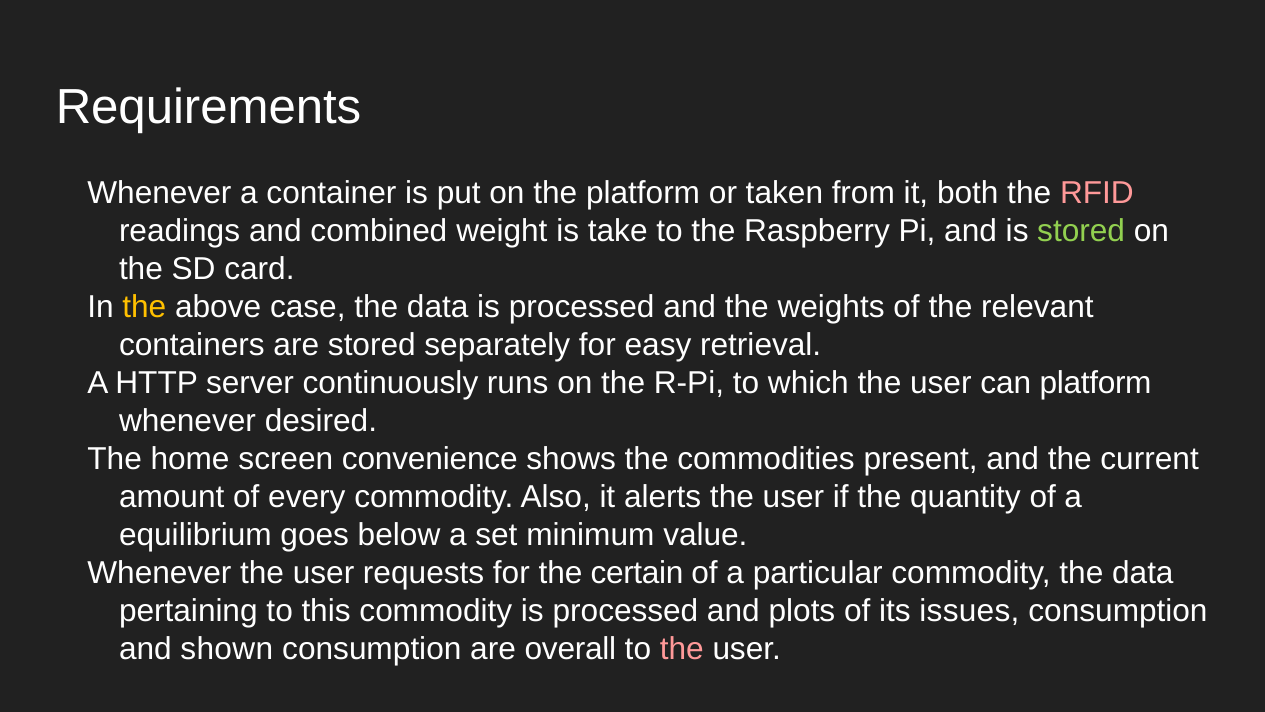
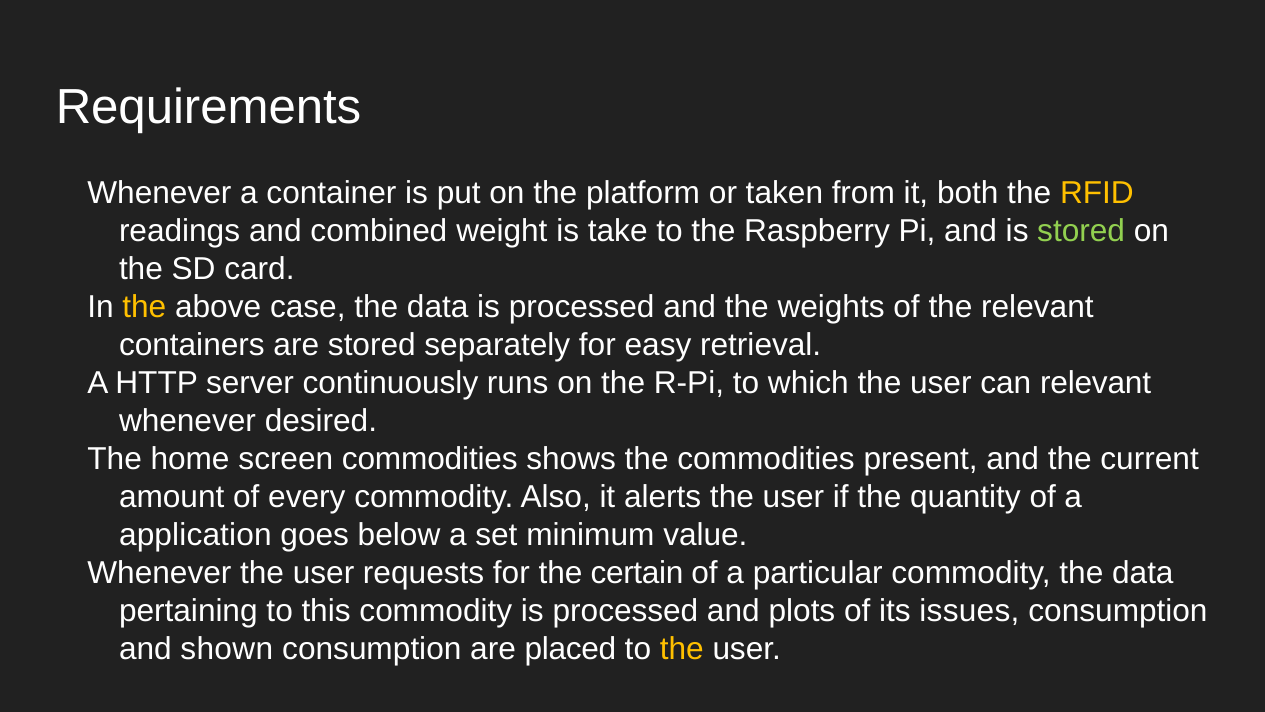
RFID colour: pink -> yellow (1097, 193)
can platform: platform -> relevant (1096, 383)
screen convenience: convenience -> commodities (430, 459)
equilibrium: equilibrium -> application (195, 535)
overall: overall -> placed (570, 649)
the colour: pink -> yellow (682, 649)
